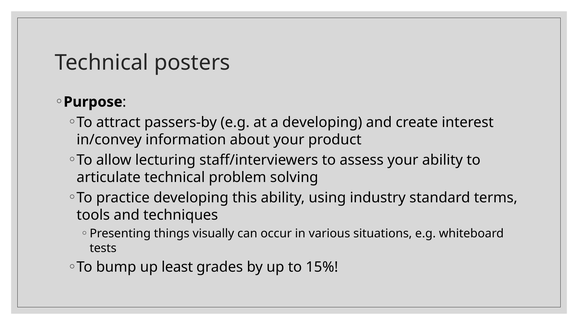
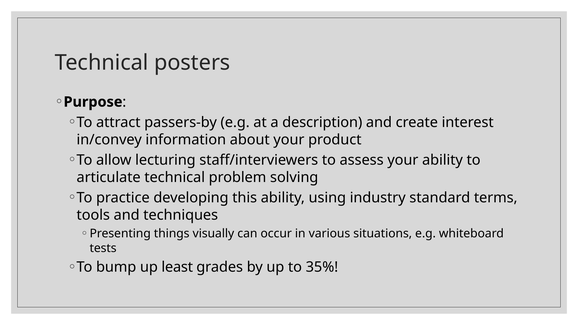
a developing: developing -> description (322, 122)
15%: 15% -> 35% (322, 267)
